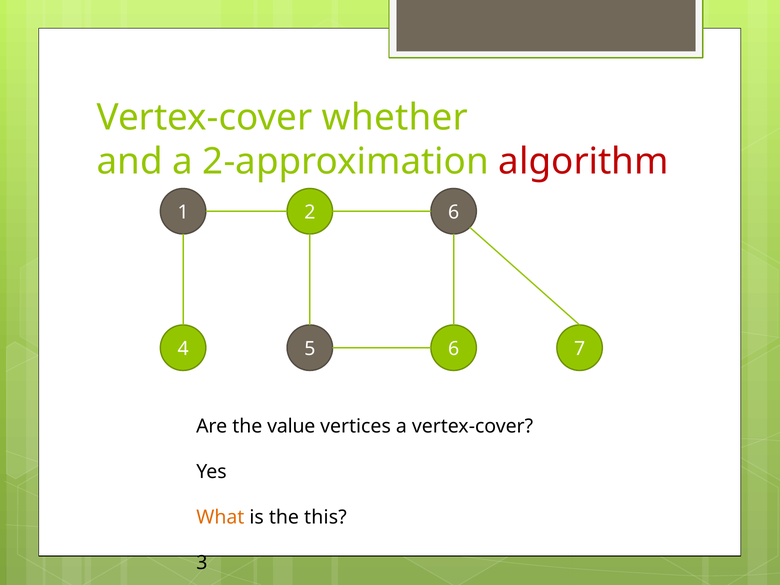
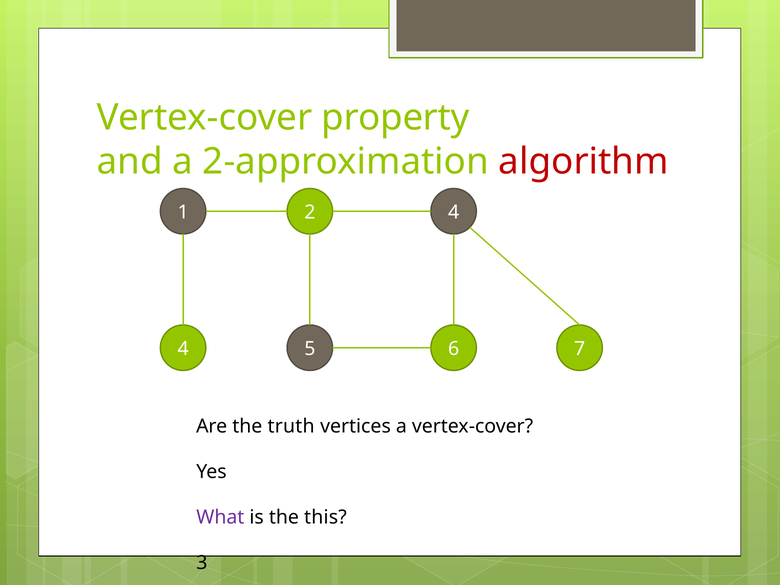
whether: whether -> property (395, 118)
2 6: 6 -> 4 (454, 213)
value: value -> truth (291, 426)
What colour: orange -> purple (220, 517)
